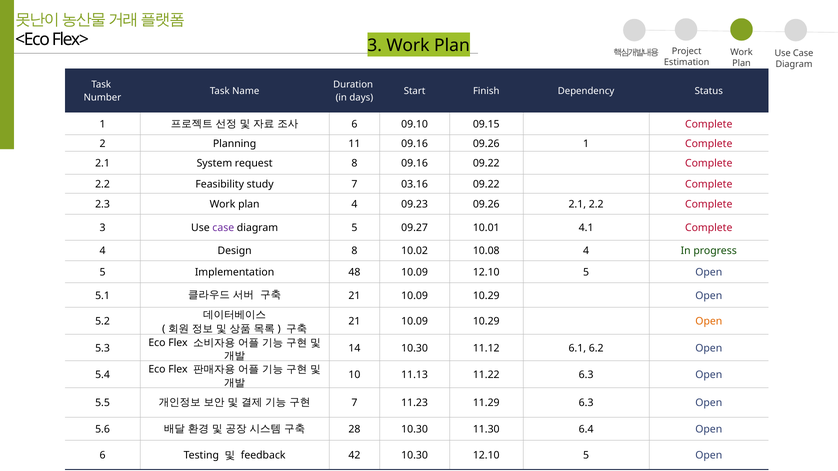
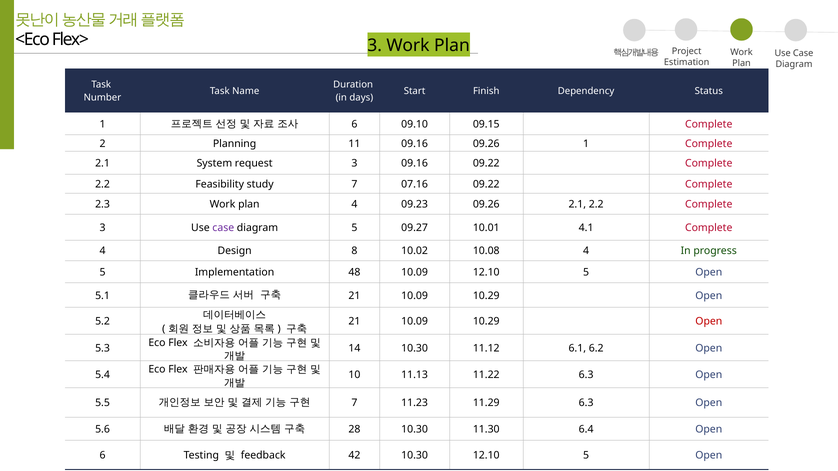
request 8: 8 -> 3 (354, 164)
03.16: 03.16 -> 07.16 (415, 185)
Open colour: orange -> red (709, 321)
